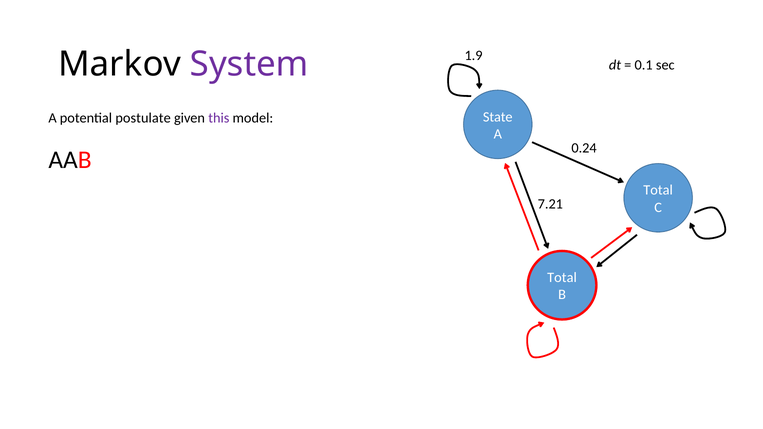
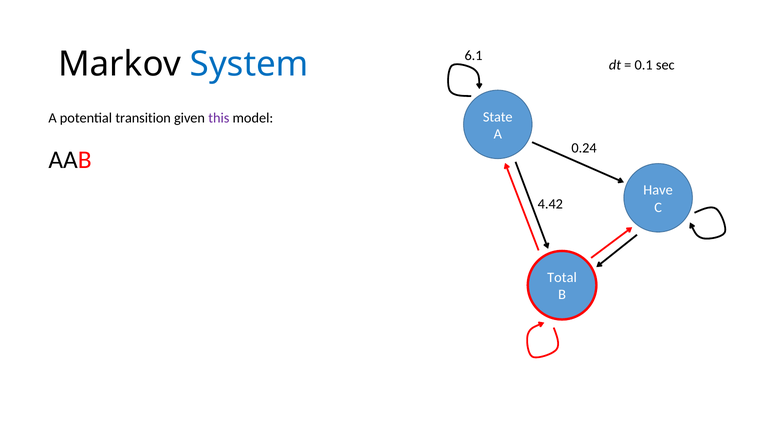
1.9: 1.9 -> 6.1 (474, 55)
System colour: purple -> blue (249, 64)
postulate: postulate -> transition (143, 118)
Total: Total -> Have (658, 190)
7.21: 7.21 -> 4.42 (550, 204)
